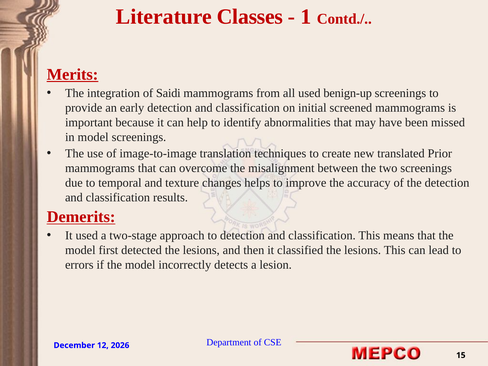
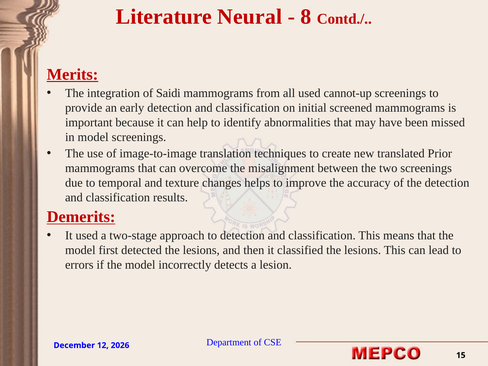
Classes: Classes -> Neural (250, 17)
1: 1 -> 8 (306, 17)
benign-up: benign-up -> cannot-up (348, 93)
